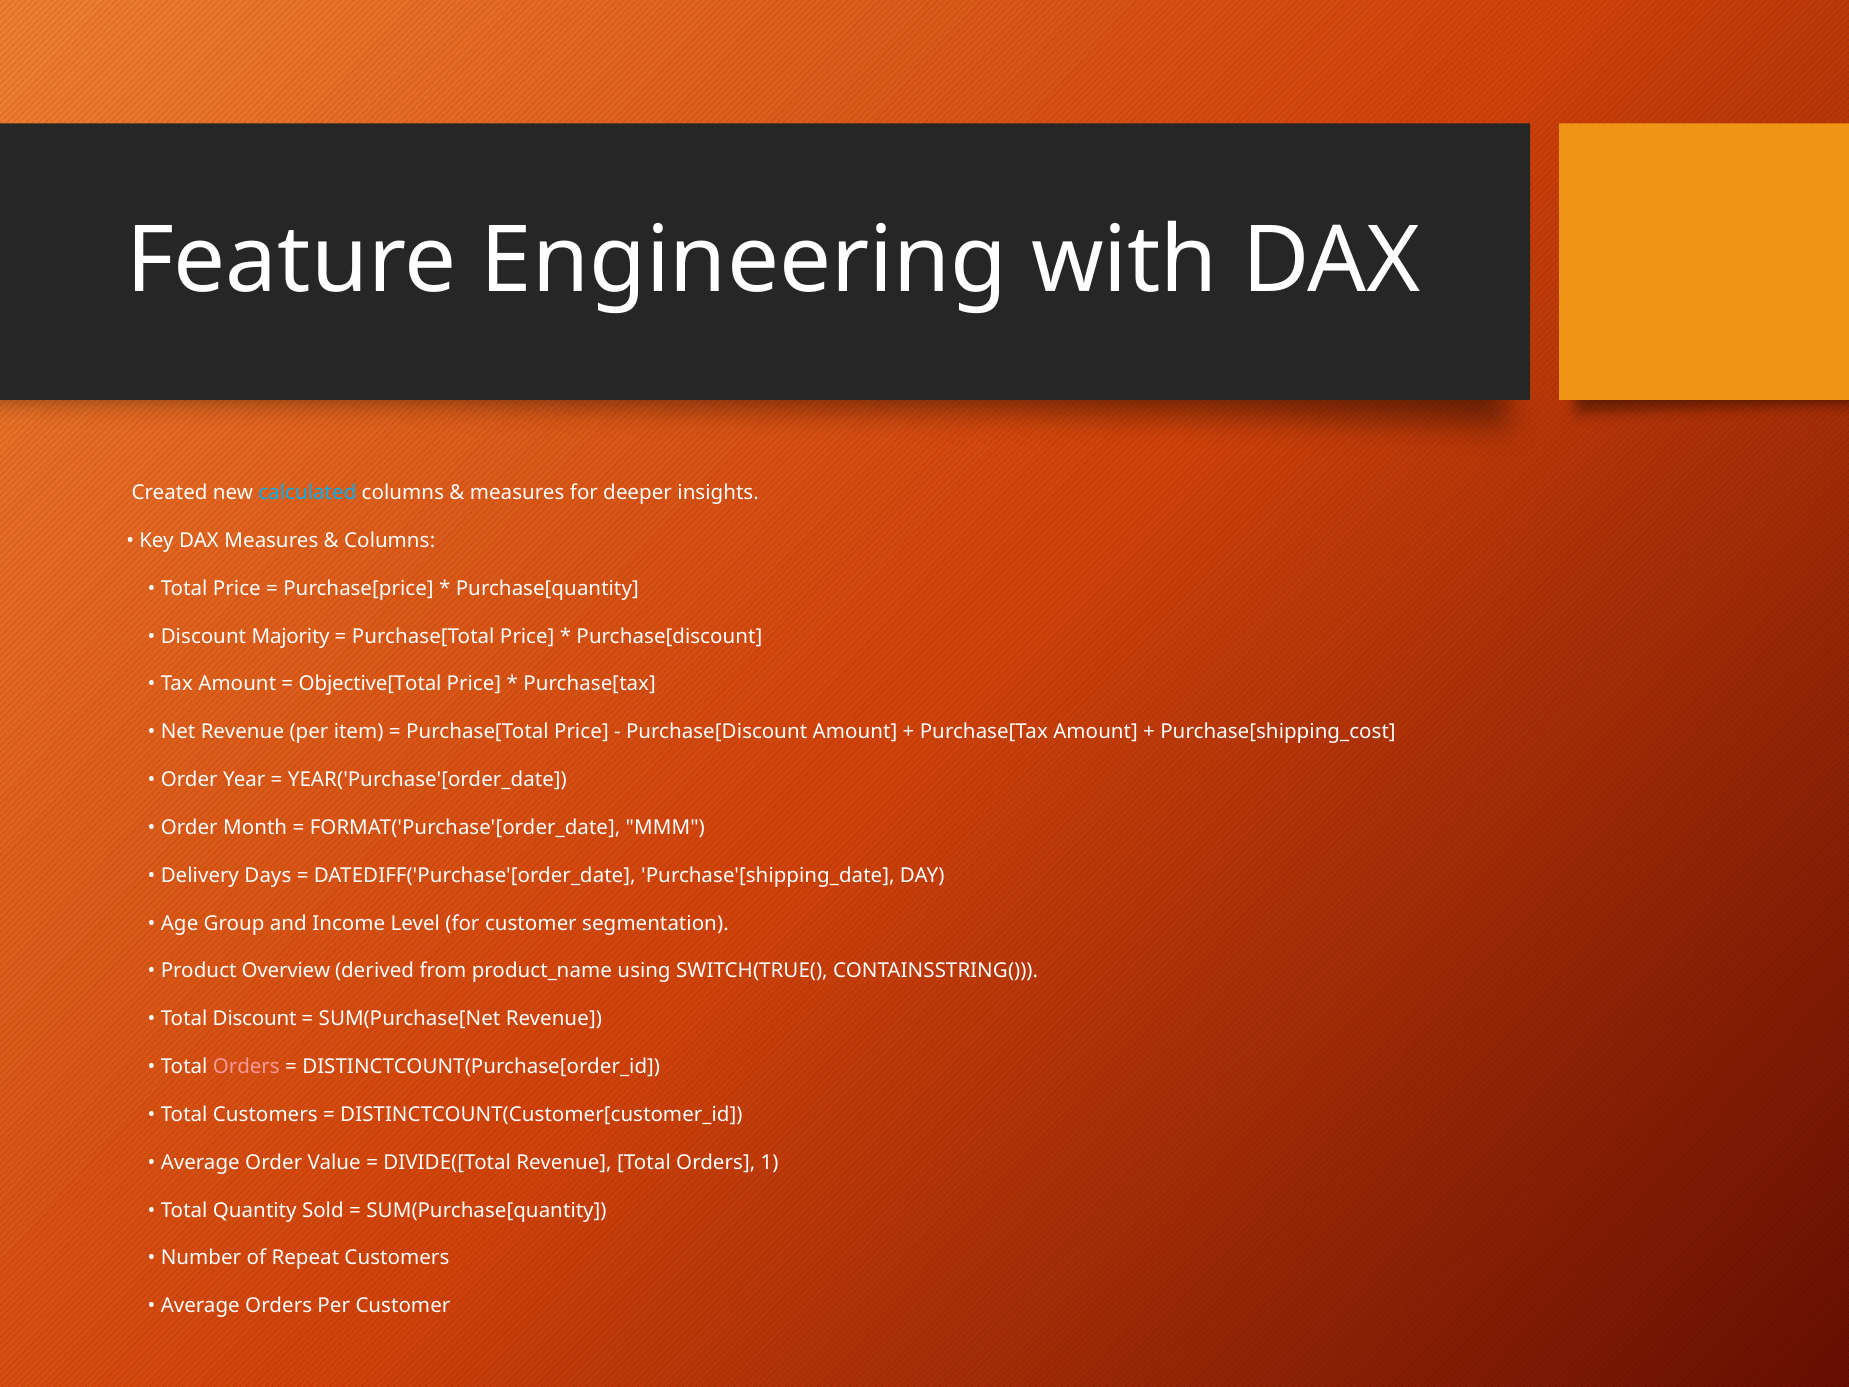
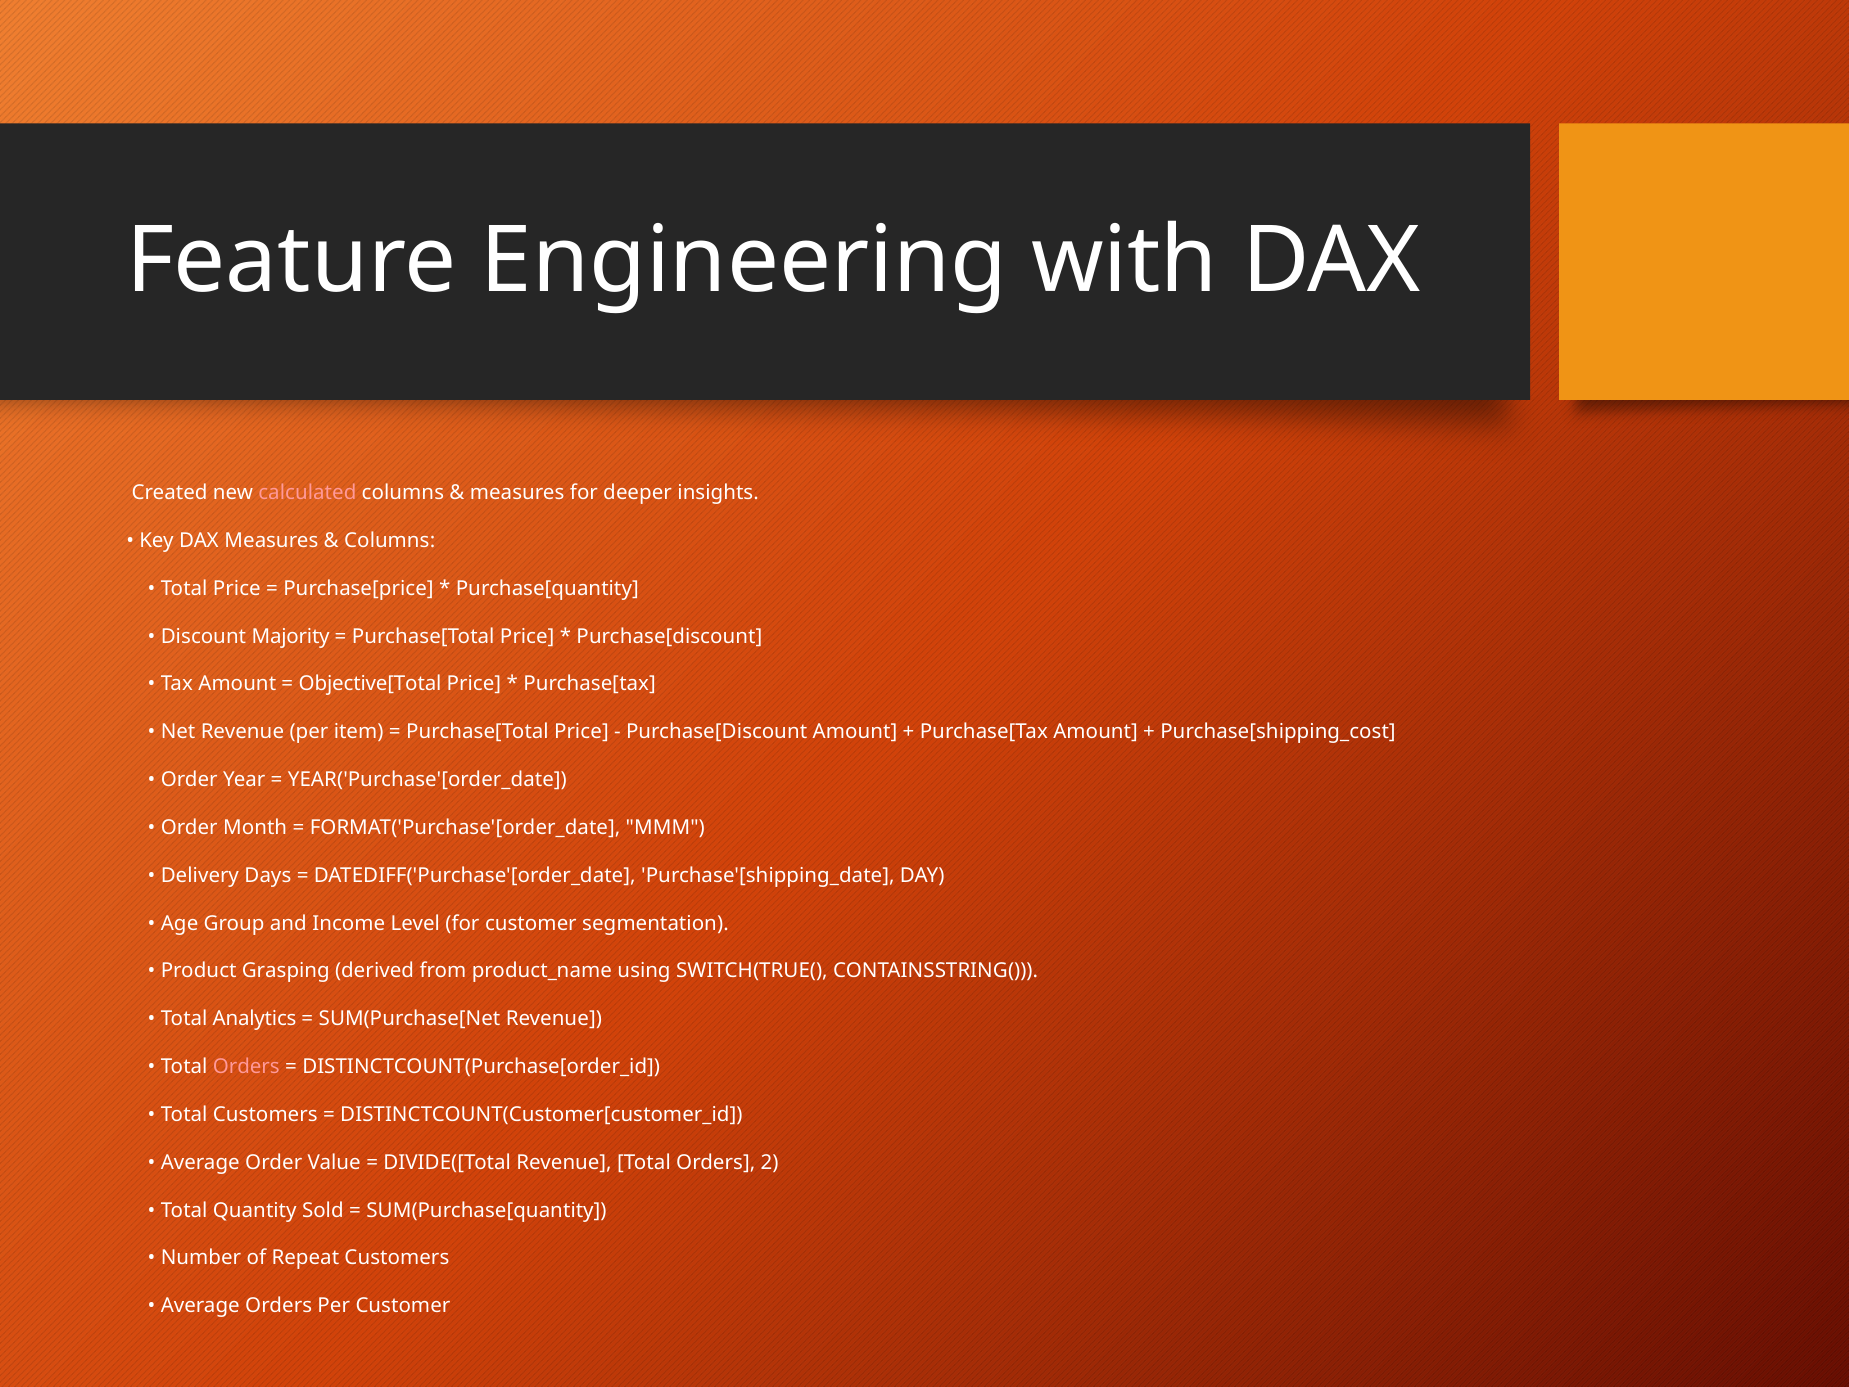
calculated colour: light blue -> pink (307, 493)
Overview: Overview -> Grasping (286, 971)
Total Discount: Discount -> Analytics (255, 1019)
1: 1 -> 2 (769, 1162)
